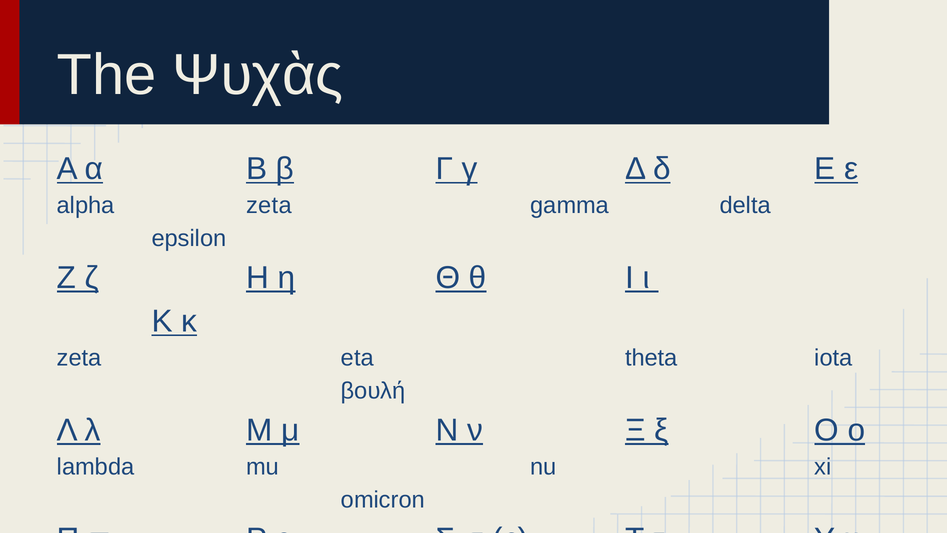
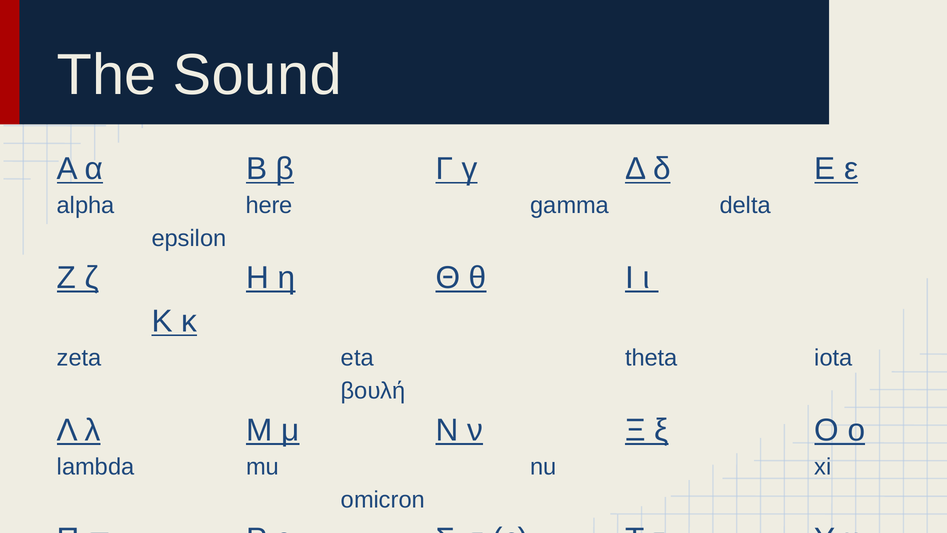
Ψυχὰς: Ψυχὰς -> Sound (257, 75)
alpha zeta: zeta -> here (269, 206)
